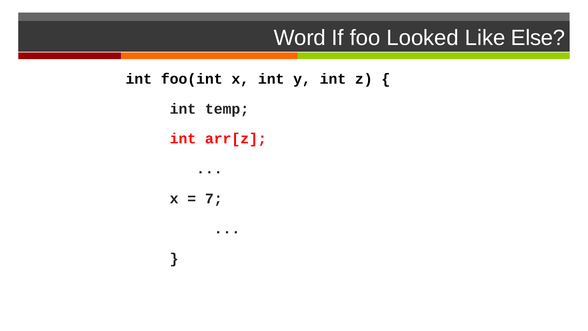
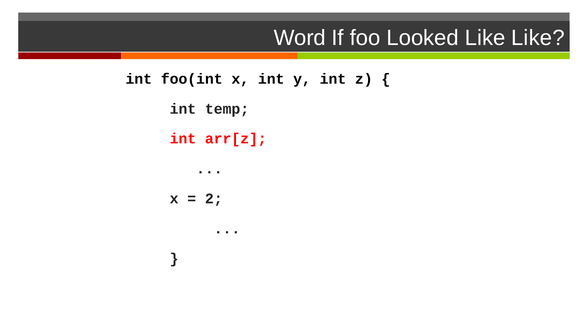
Like Else: Else -> Like (538, 38)
7: 7 -> 2 (214, 198)
